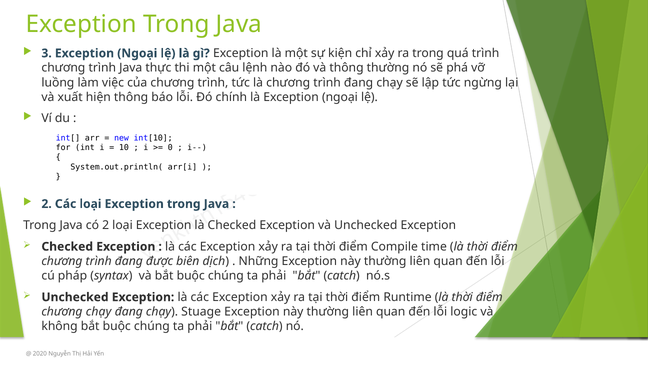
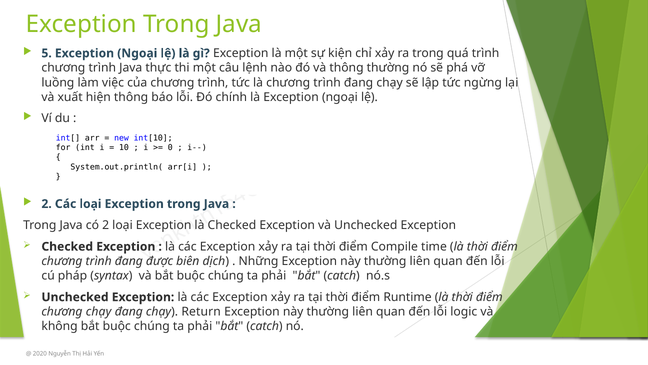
3: 3 -> 5 (47, 53)
Stuage: Stuage -> Return (201, 311)
